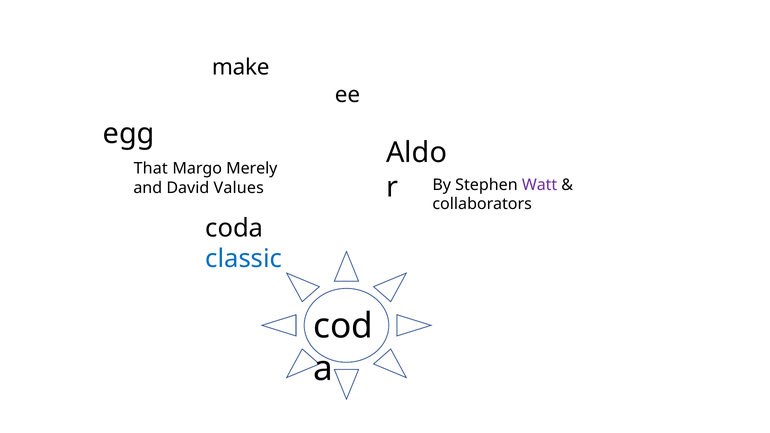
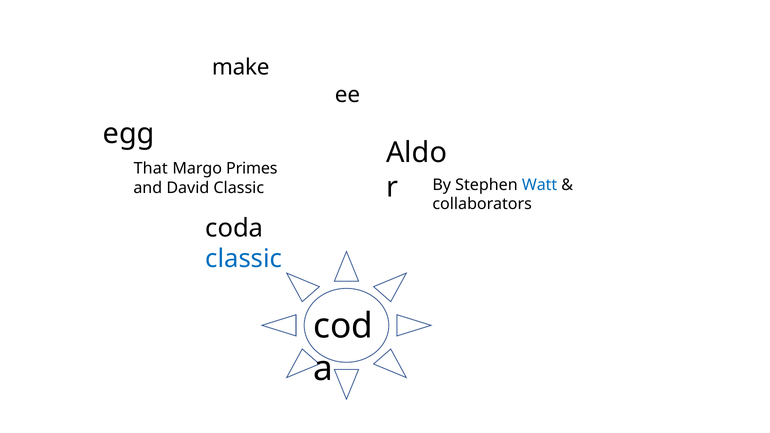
Merely: Merely -> Primes (252, 169)
Watt colour: purple -> blue (540, 185)
David Values: Values -> Classic (239, 188)
